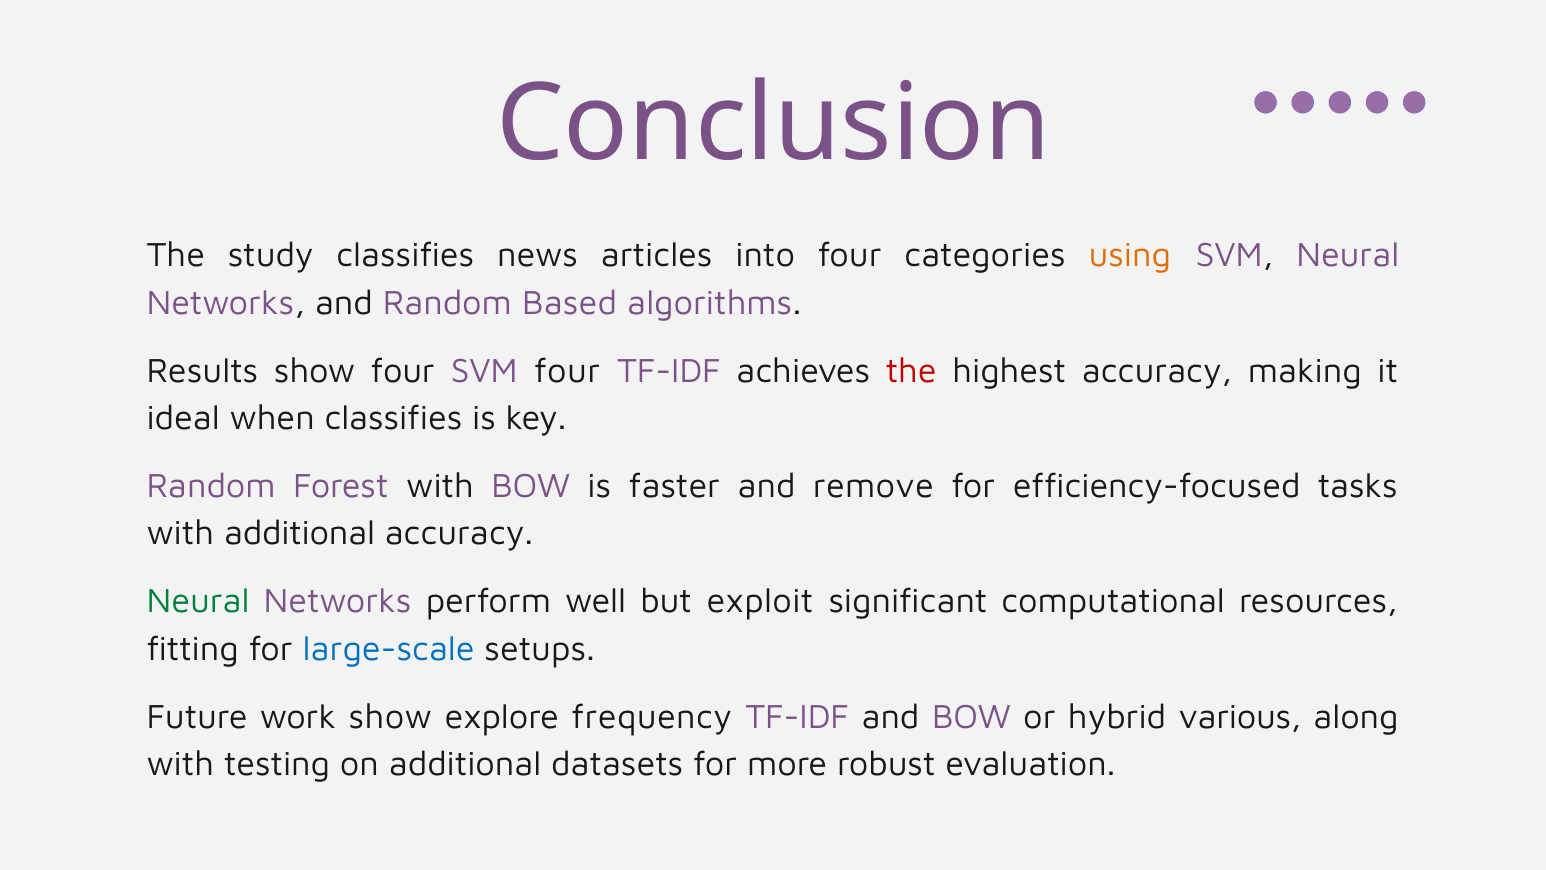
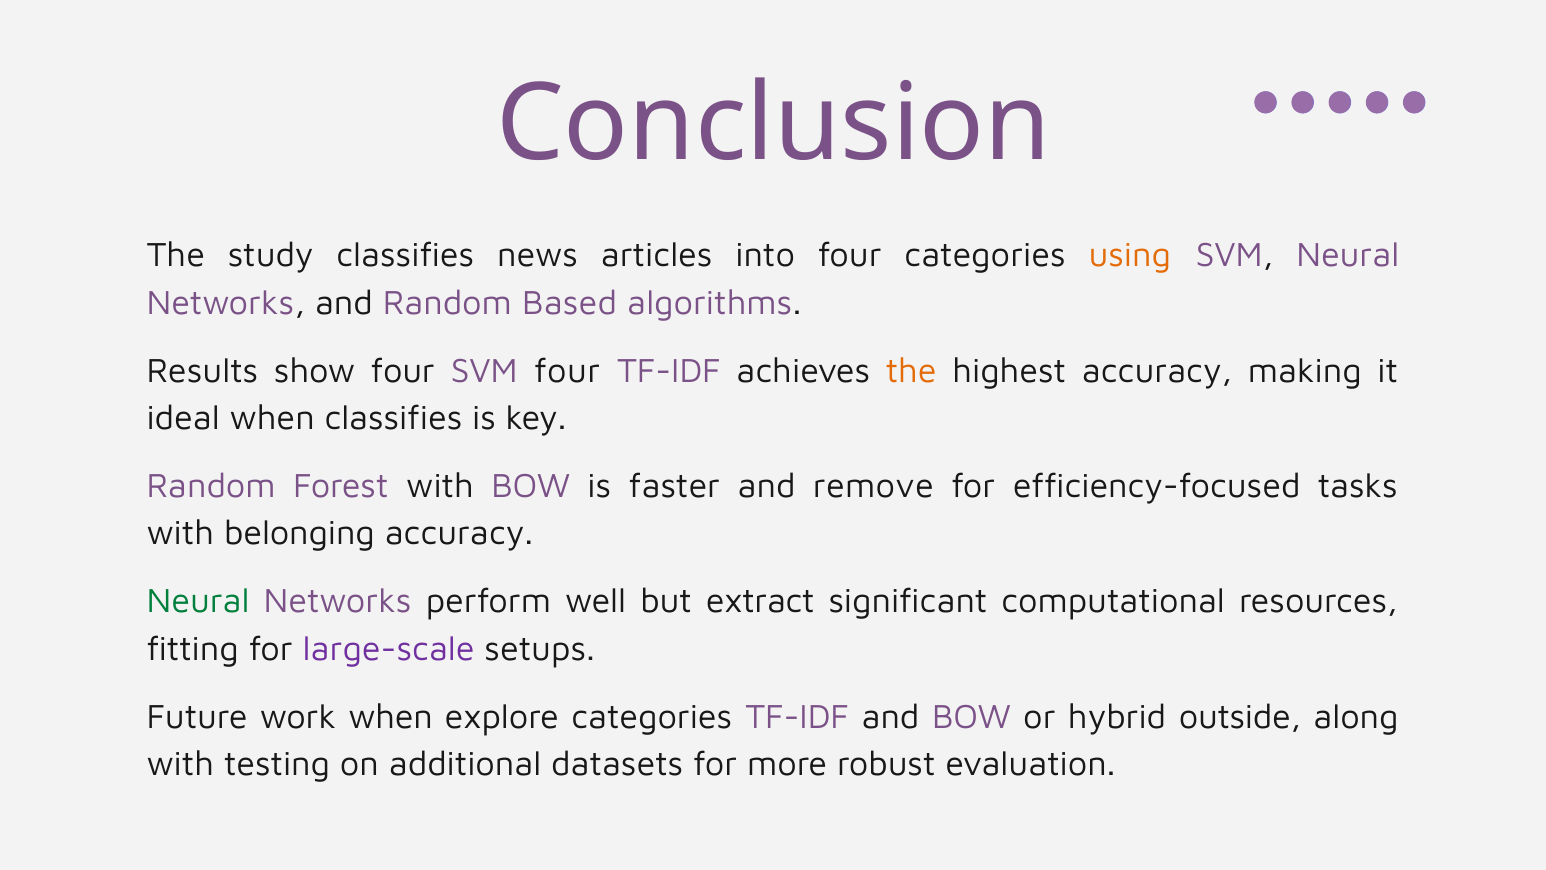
the colour: red -> orange (911, 371)
with additional: additional -> belonging (299, 533)
exploit: exploit -> extract (760, 601)
large-scale colour: blue -> purple (389, 649)
work show: show -> when (391, 717)
explore frequency: frequency -> categories (652, 717)
various: various -> outside (1240, 717)
